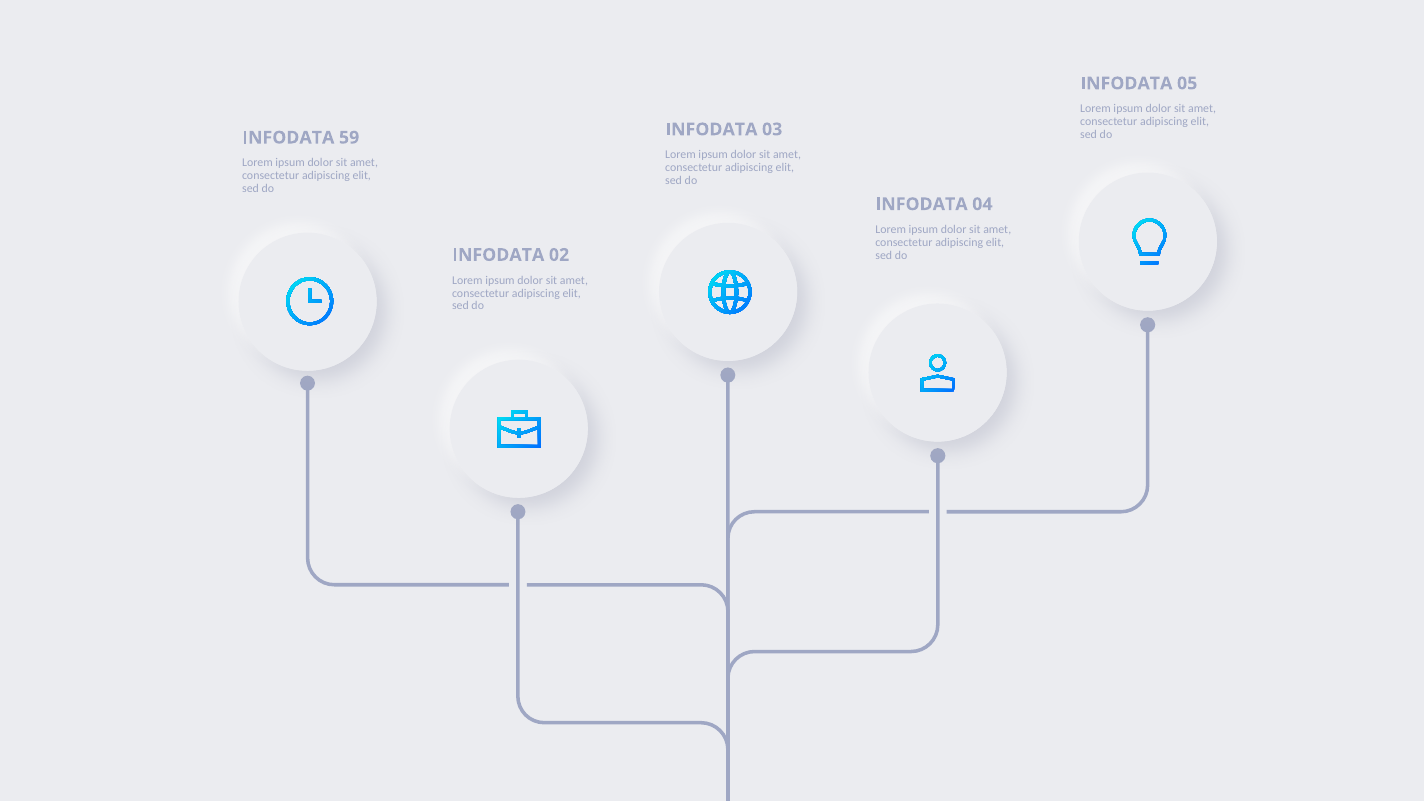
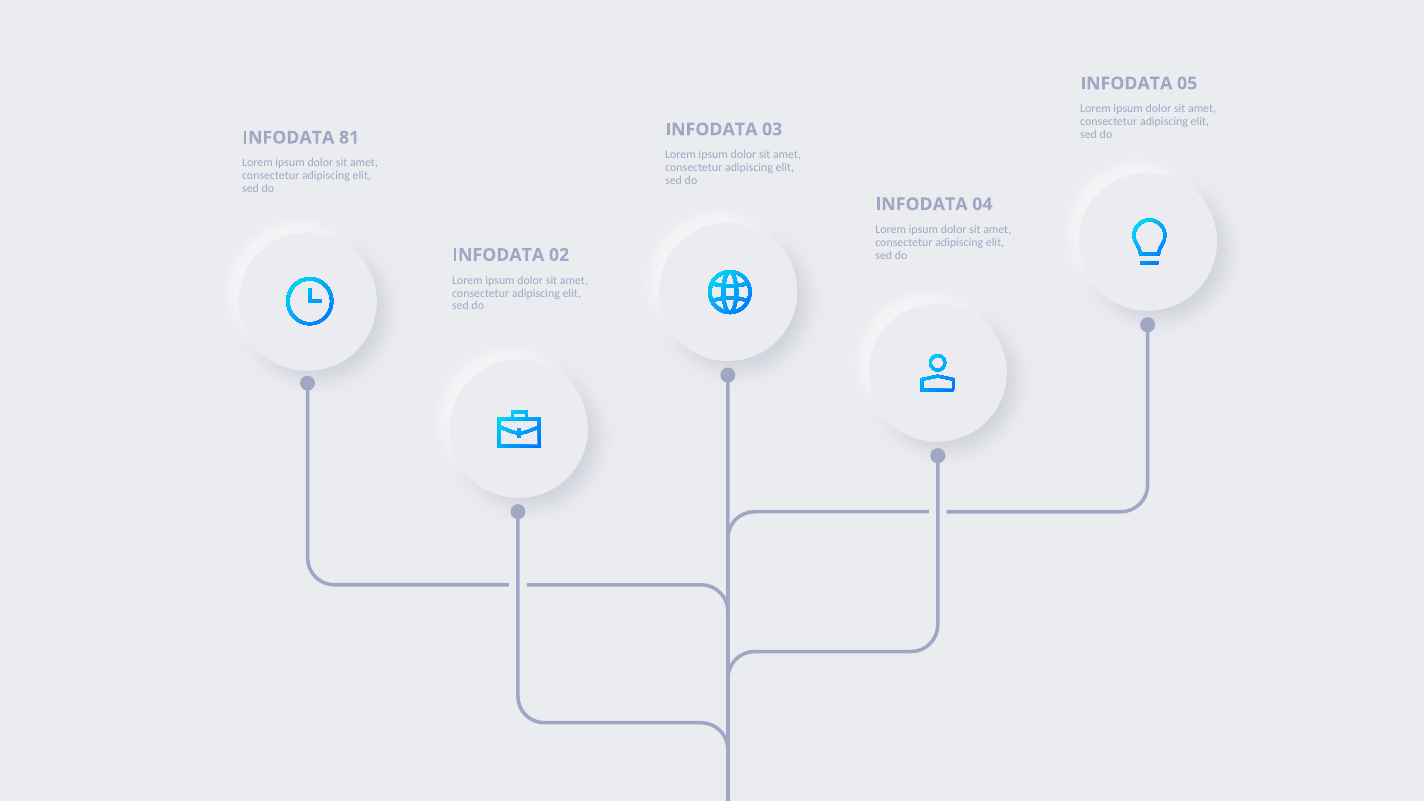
59: 59 -> 81 (349, 138)
